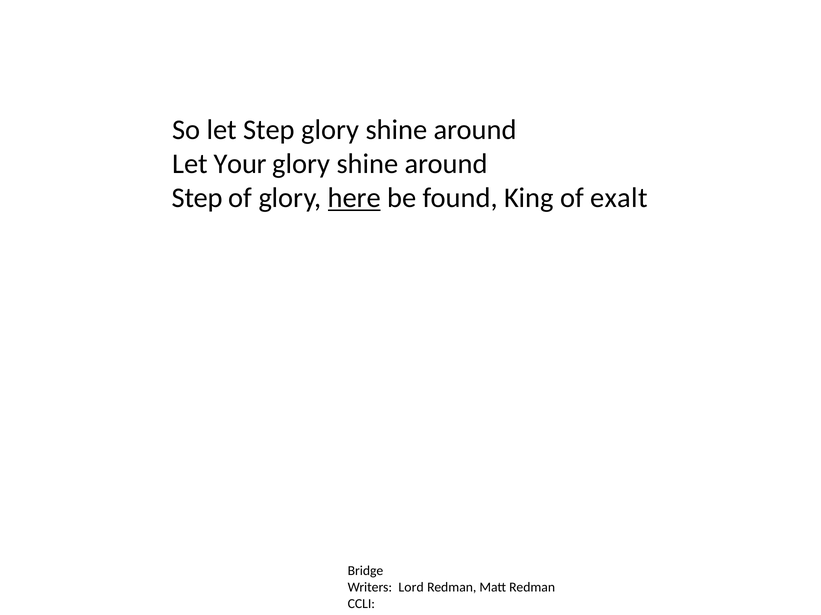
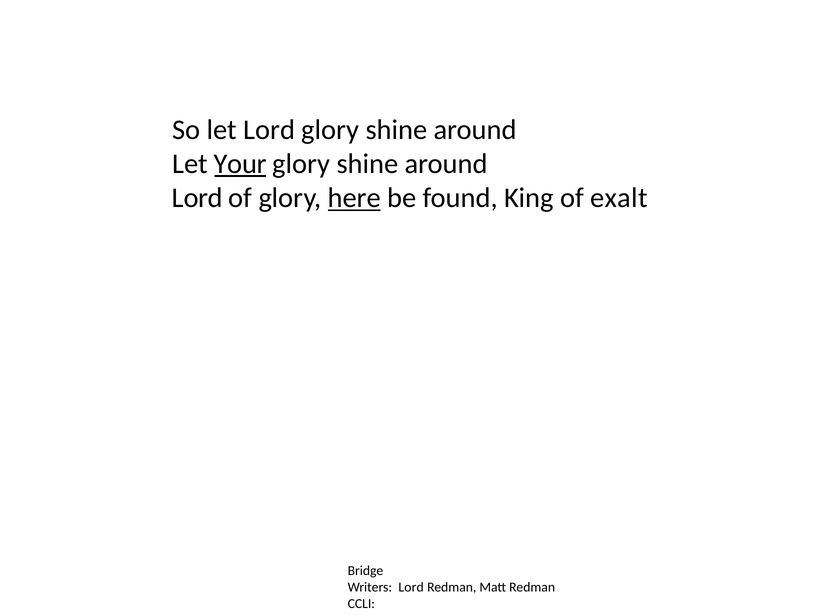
let Step: Step -> Lord (269, 130)
Your underline: none -> present (240, 164)
Step: Step -> Lord (197, 198)
